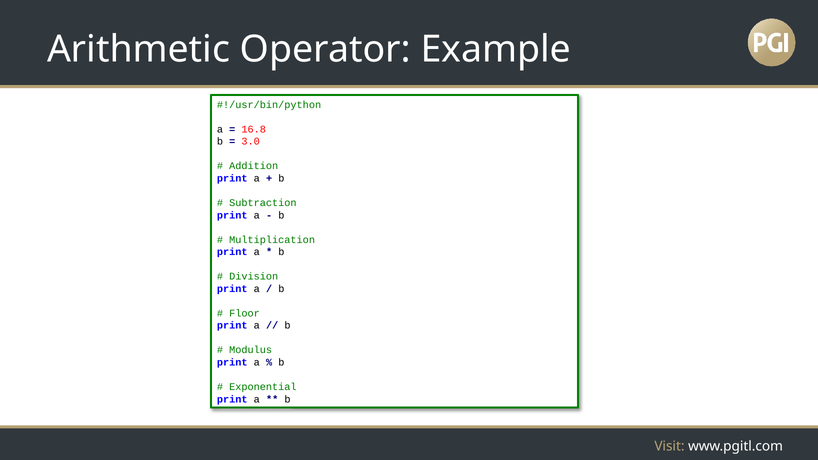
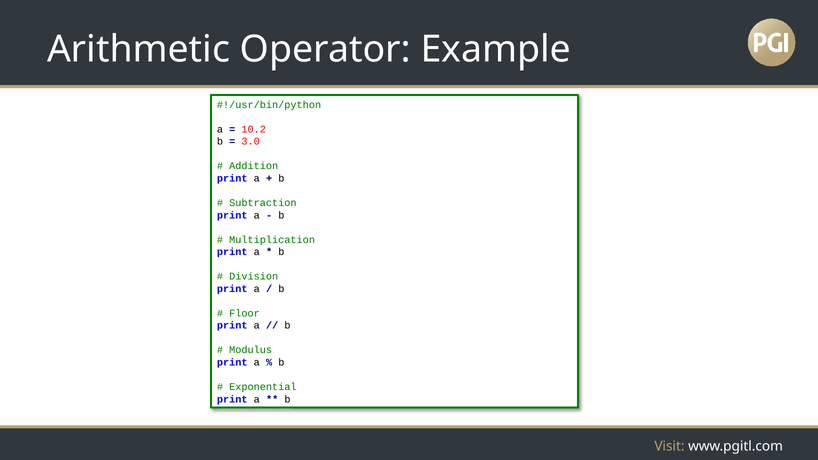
16.8: 16.8 -> 10.2 (254, 129)
